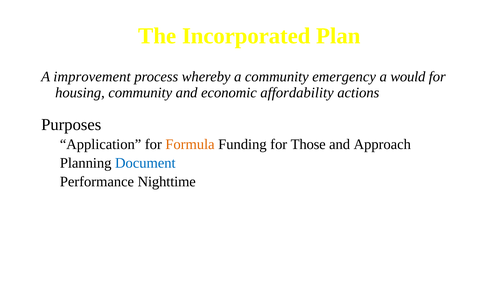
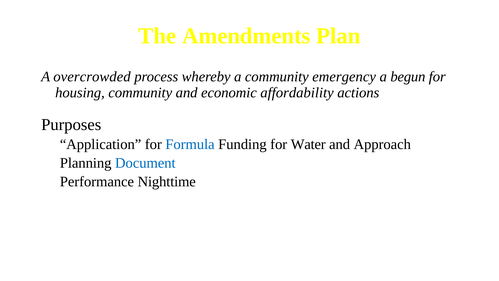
Incorporated: Incorporated -> Amendments (246, 36)
improvement: improvement -> overcrowded (92, 77)
would: would -> begun (408, 77)
Formula colour: orange -> blue (190, 144)
Those: Those -> Water (308, 144)
